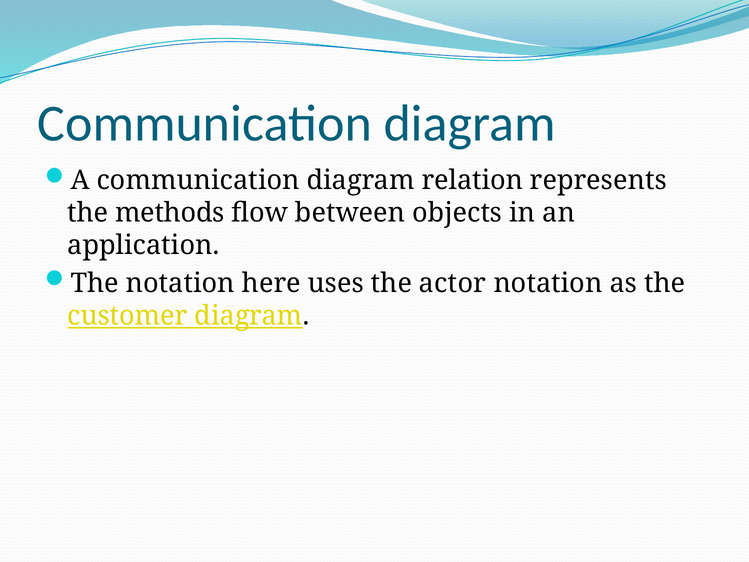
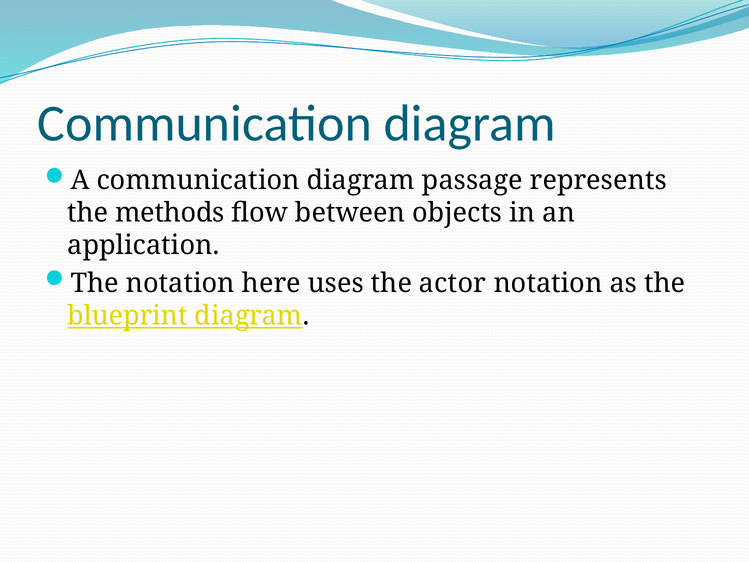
relation: relation -> passage (472, 180)
customer: customer -> blueprint (127, 315)
